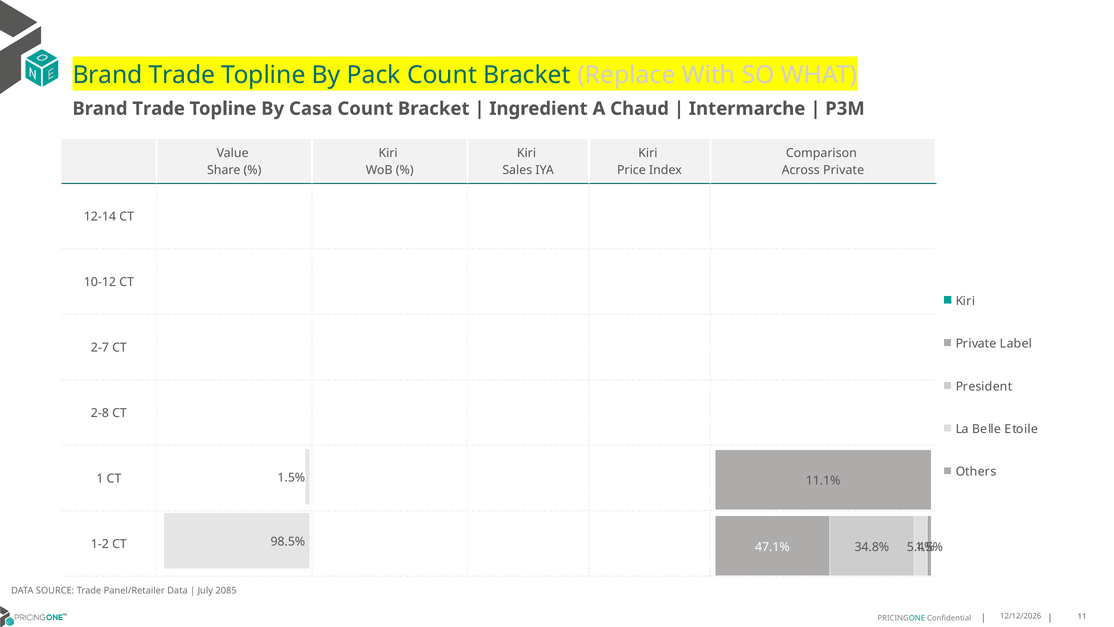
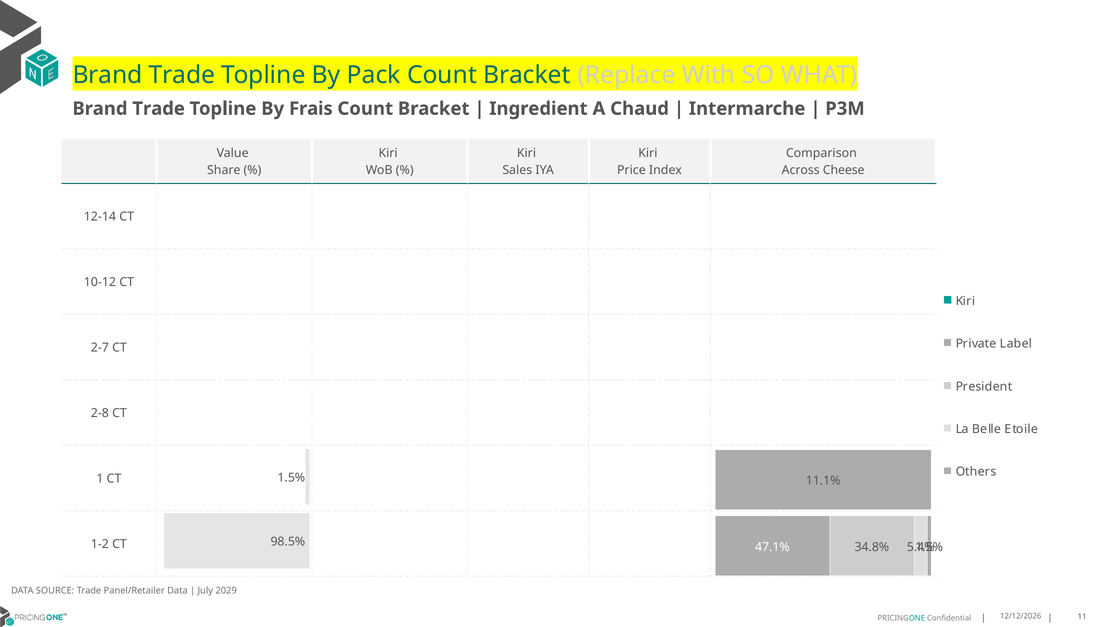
Casa: Casa -> Frais (311, 109)
Across Private: Private -> Cheese (844, 170)
2085: 2085 -> 2029 (226, 590)
